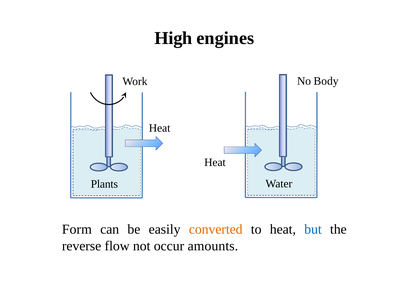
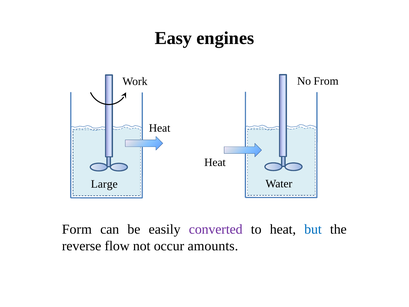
High: High -> Easy (173, 38)
Body: Body -> From (326, 81)
Plants: Plants -> Large (104, 184)
converted colour: orange -> purple (216, 229)
